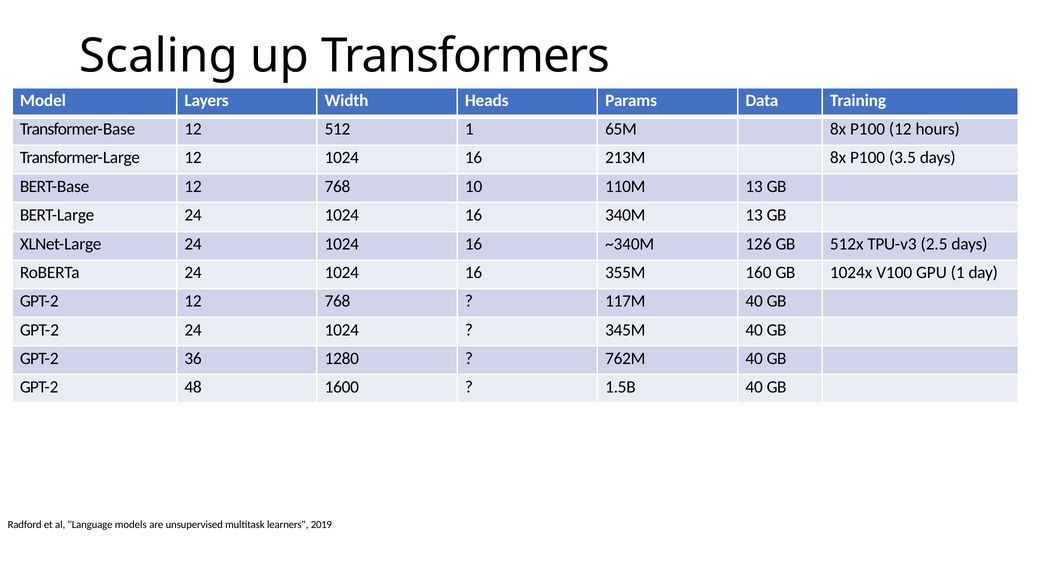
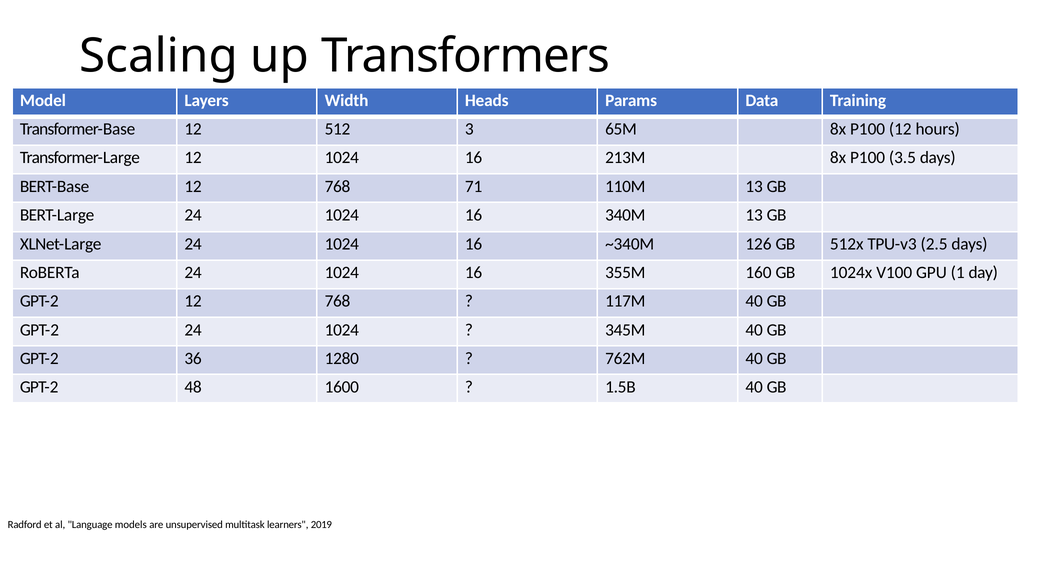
512 1: 1 -> 3 (469, 129)
10: 10 -> 71 (474, 186)
